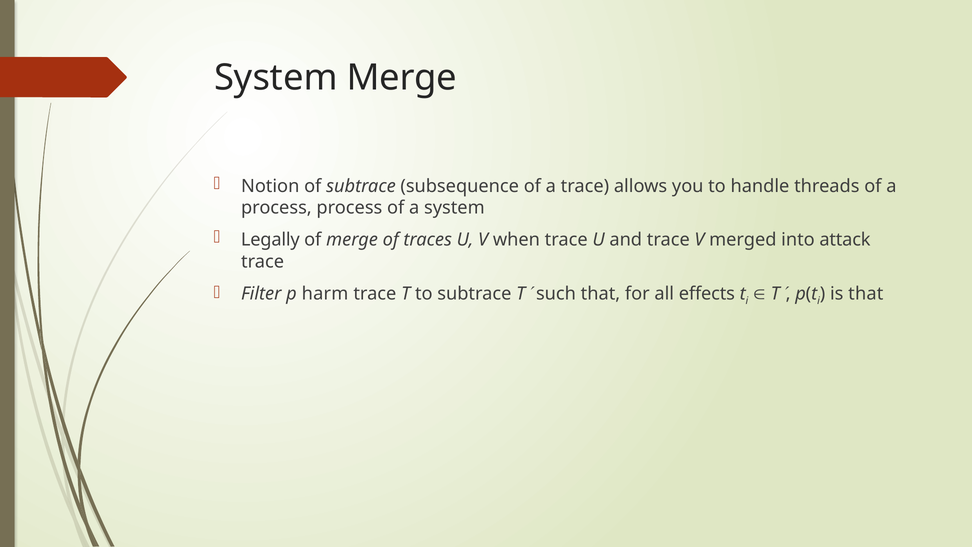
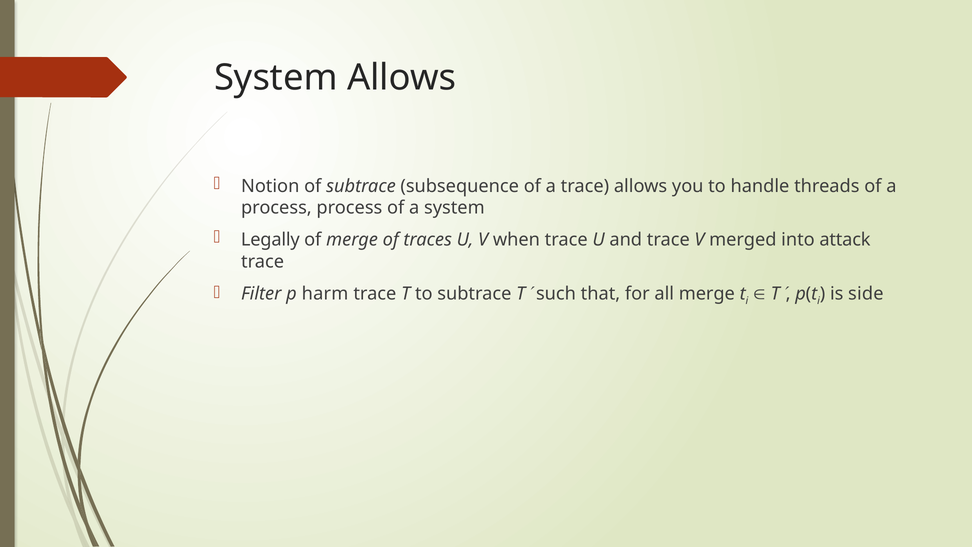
System Merge: Merge -> Allows (402, 78)
all effects: effects -> merge (707, 294)
is that: that -> side (866, 294)
